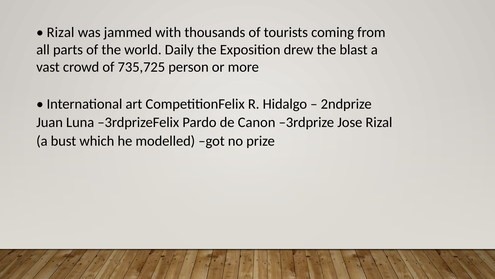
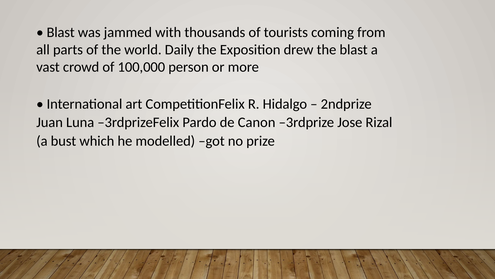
Rizal: Rizal -> Blast (61, 32)
735,725: 735,725 -> 100,000 (141, 67)
